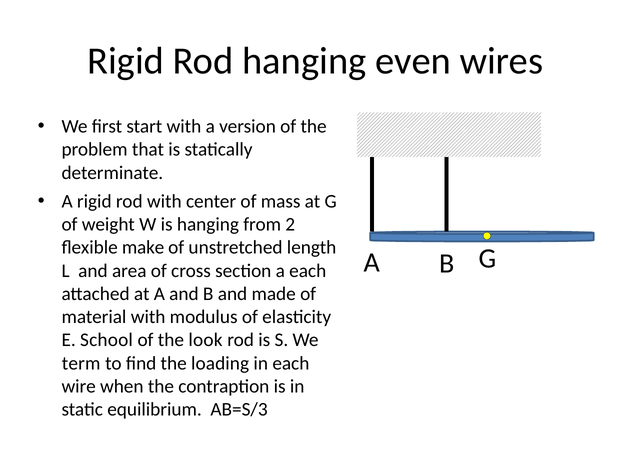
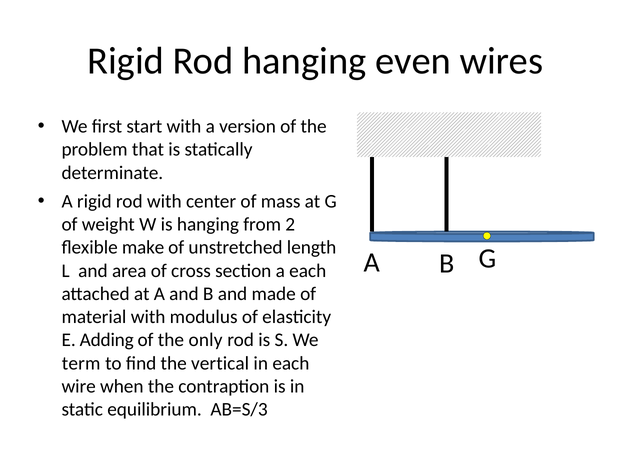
School: School -> Adding (107, 340)
look: look -> only (206, 340)
loading: loading -> vertical (220, 363)
